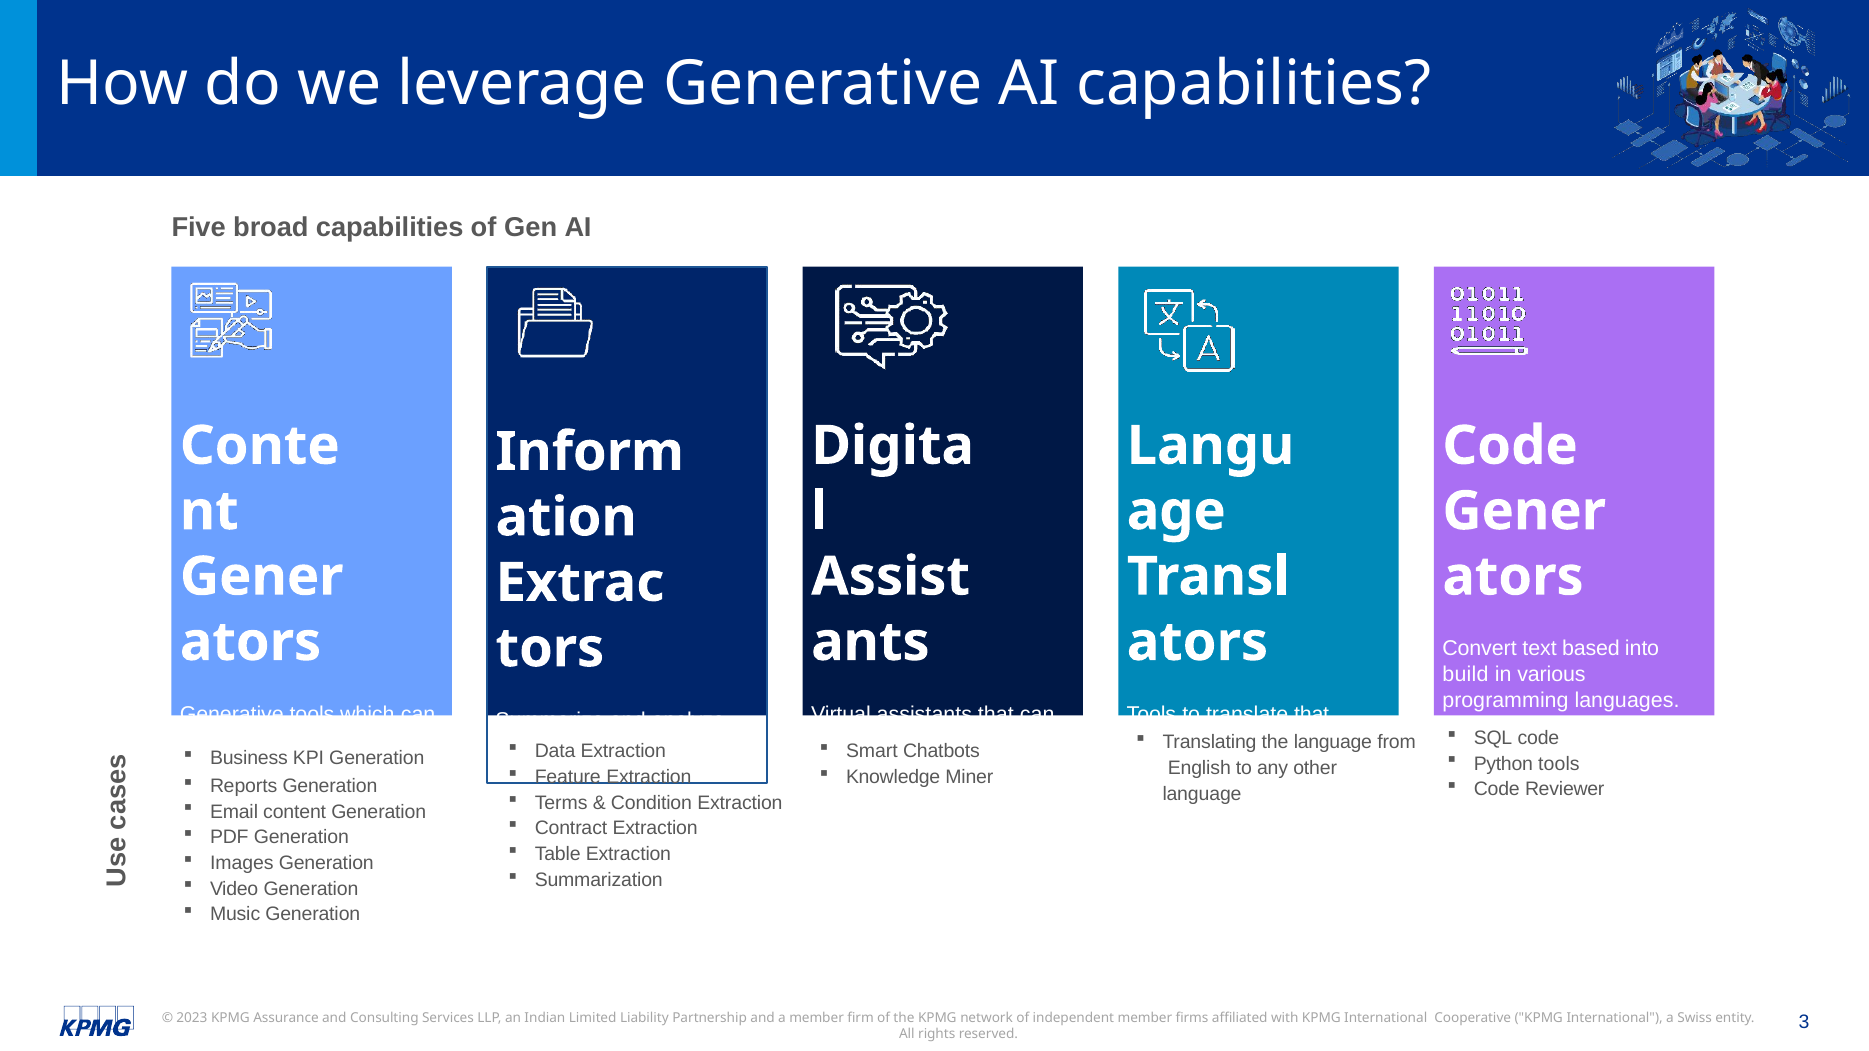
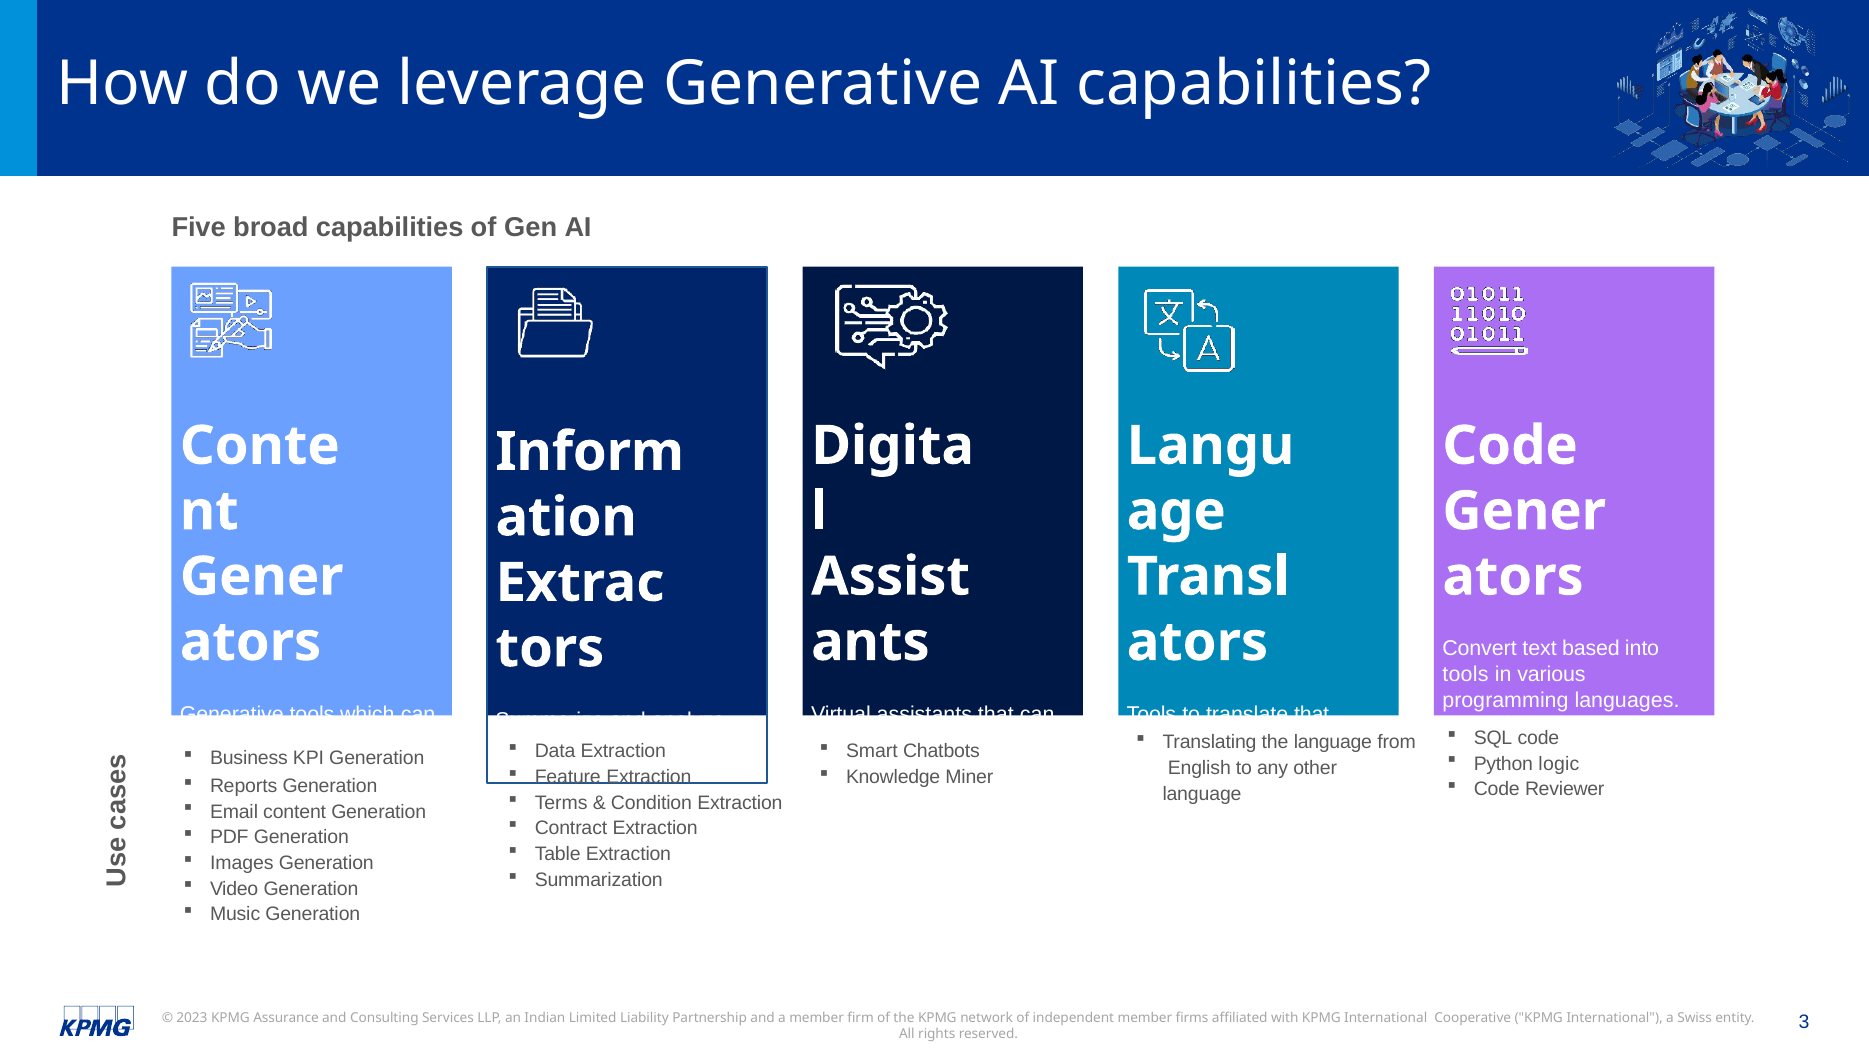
build: build -> tools (1465, 675)
Python tools: tools -> logic (1559, 764)
